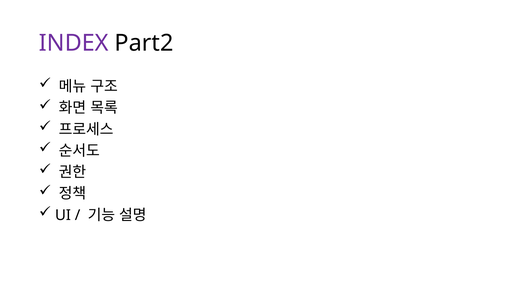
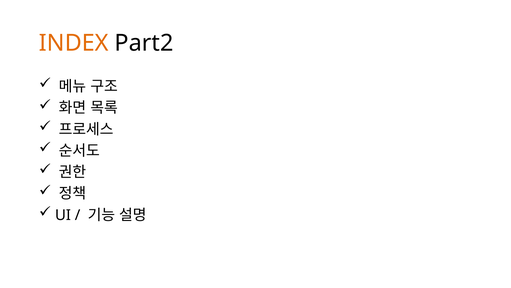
INDEX colour: purple -> orange (74, 43)
